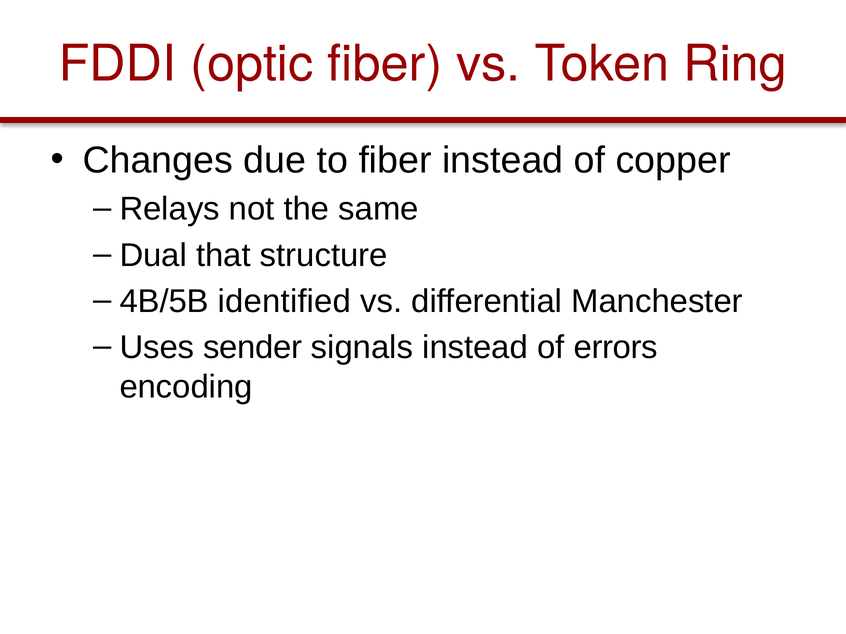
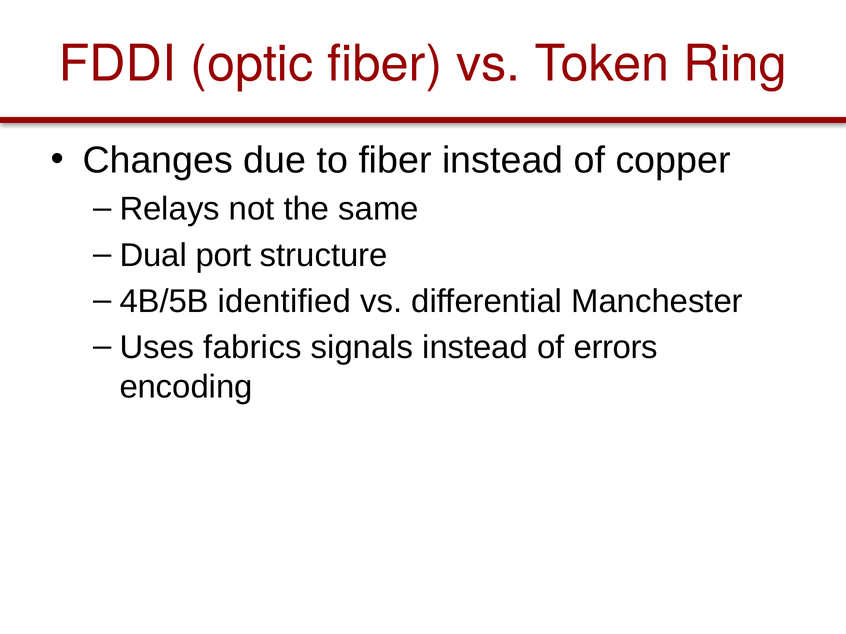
that: that -> port (224, 255)
sender: sender -> fabrics (253, 348)
